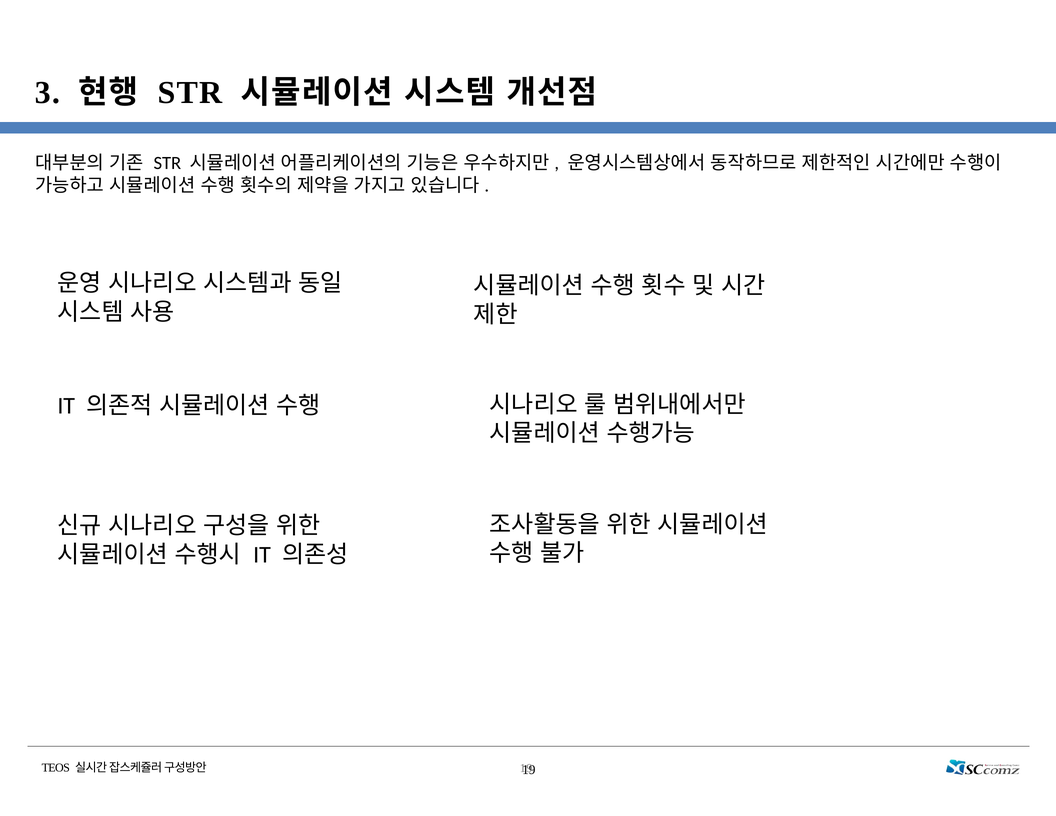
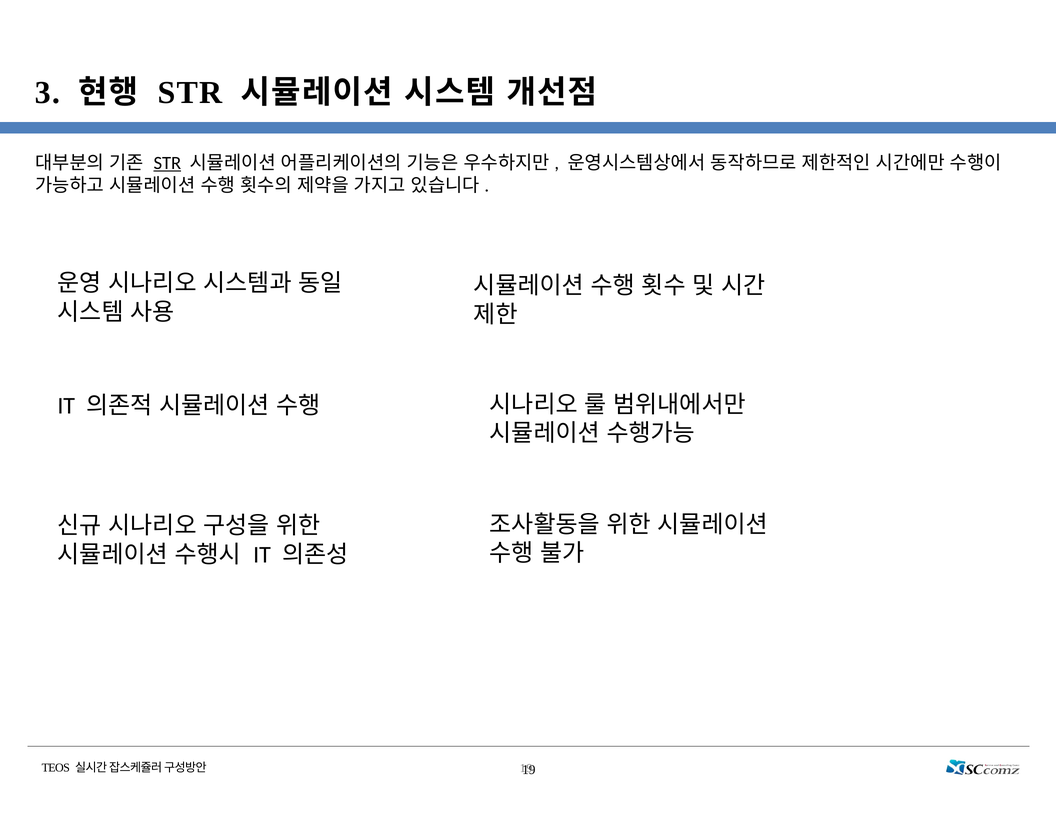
STR underline: none -> present (167, 163)
